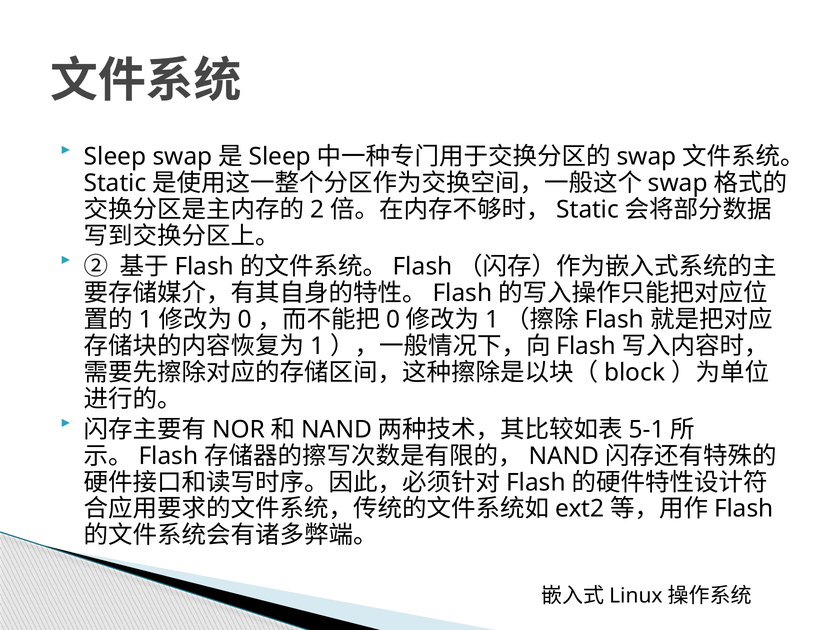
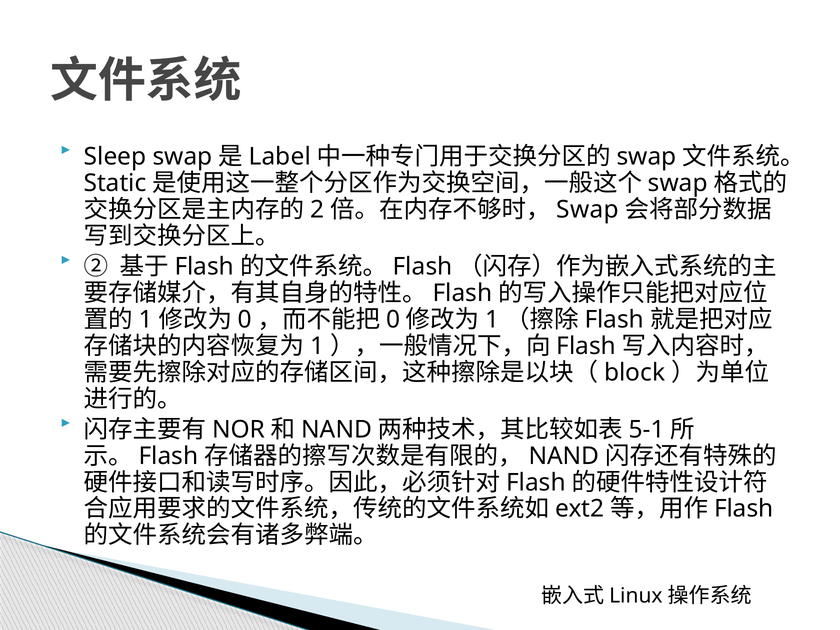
Sleep: Sleep -> Label (280, 157)
Static: Static -> Swap (588, 210)
